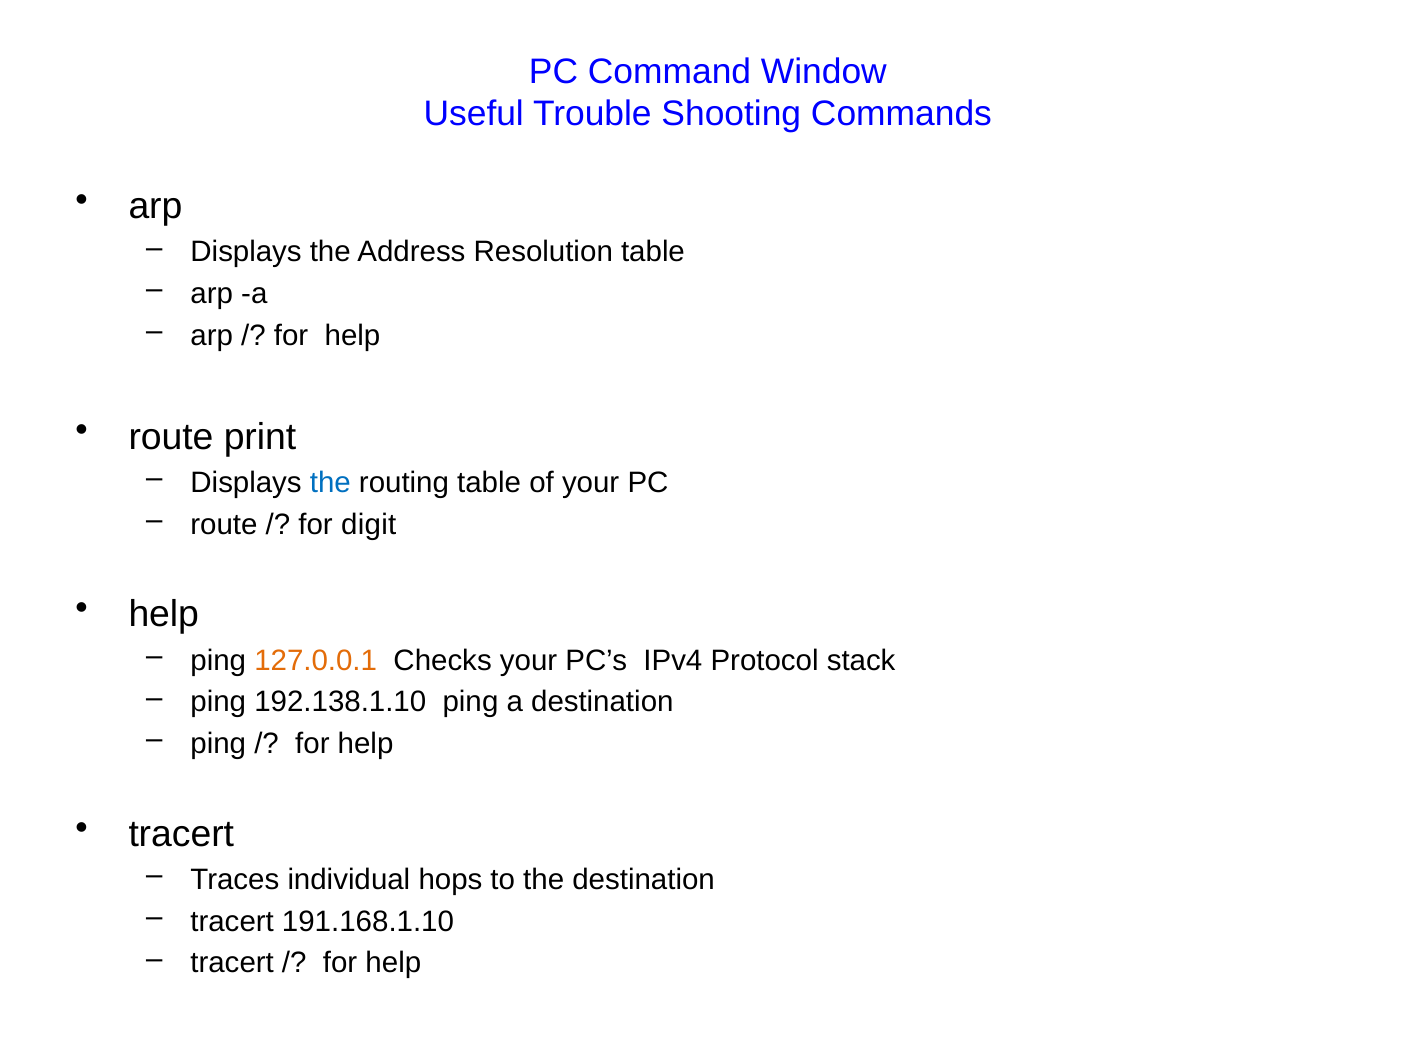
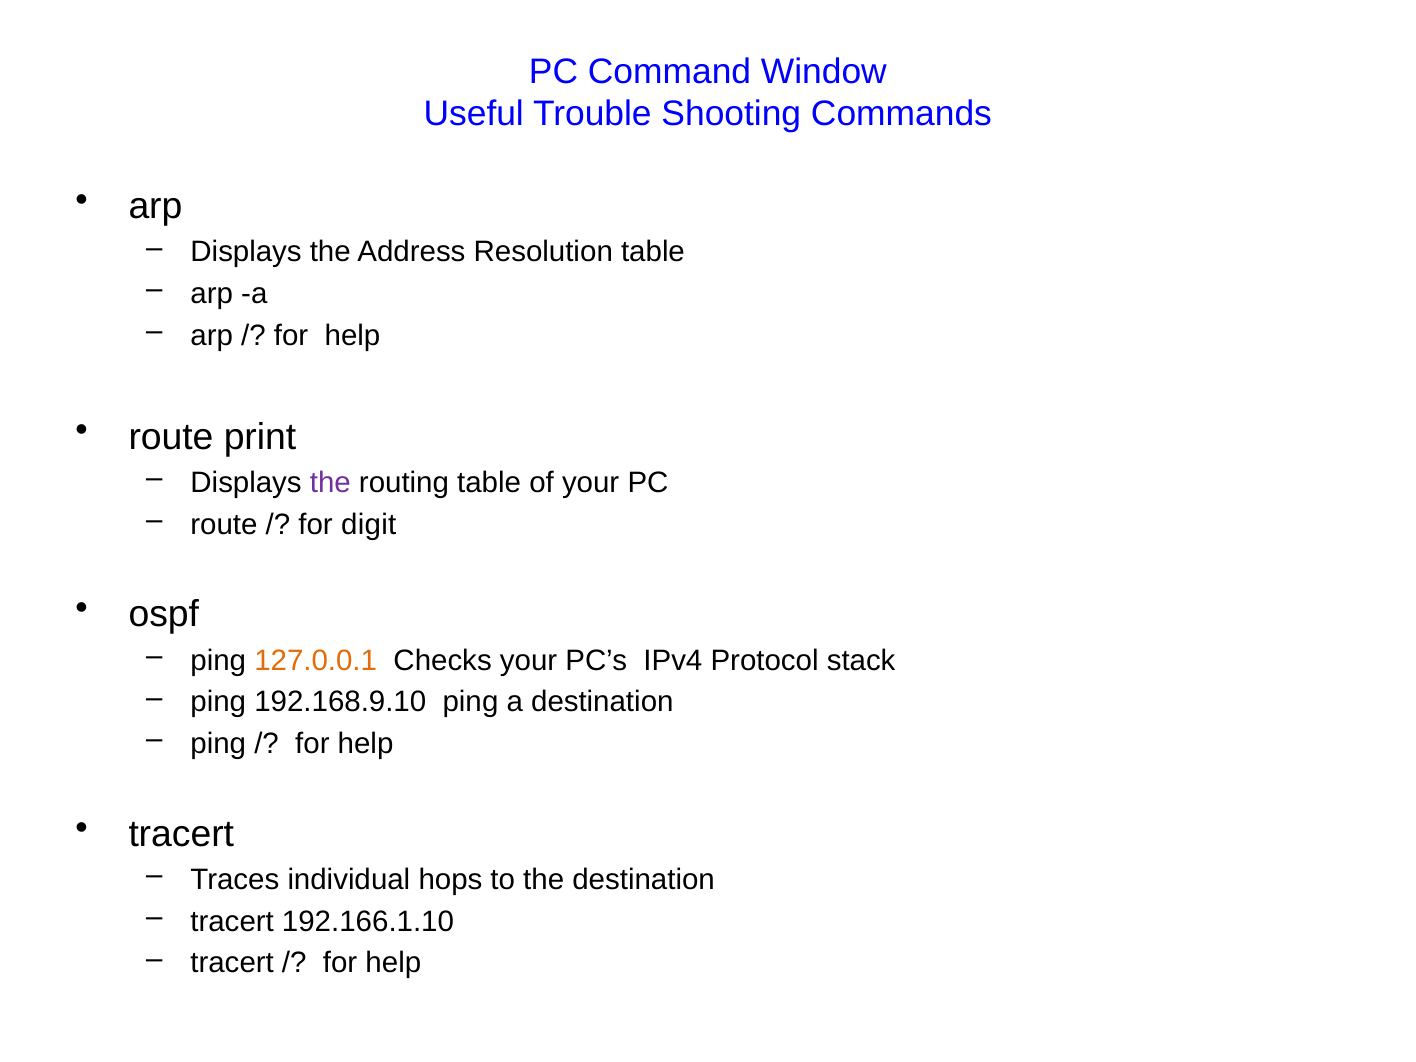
the colour: blue -> purple (330, 483)
help: help -> ospf (164, 615)
192.138.1.10: 192.138.1.10 -> 192.168.9.10 (340, 702)
191.168.1.10: 191.168.1.10 -> 192.166.1.10 (368, 922)
